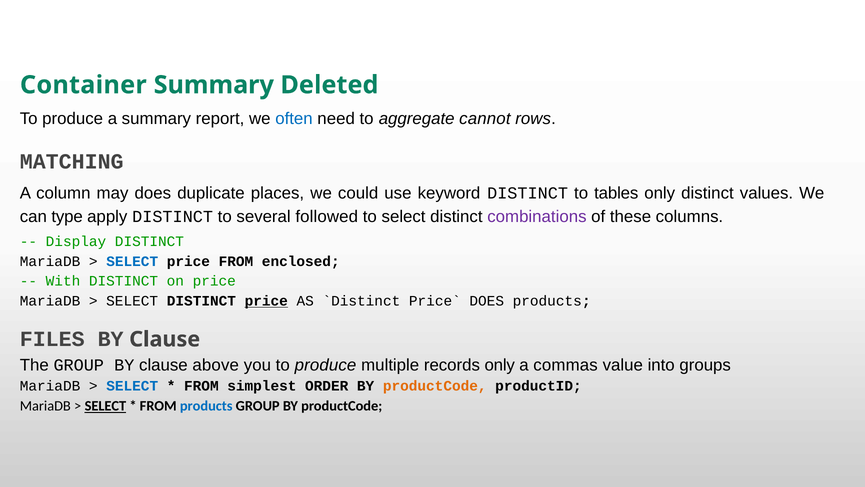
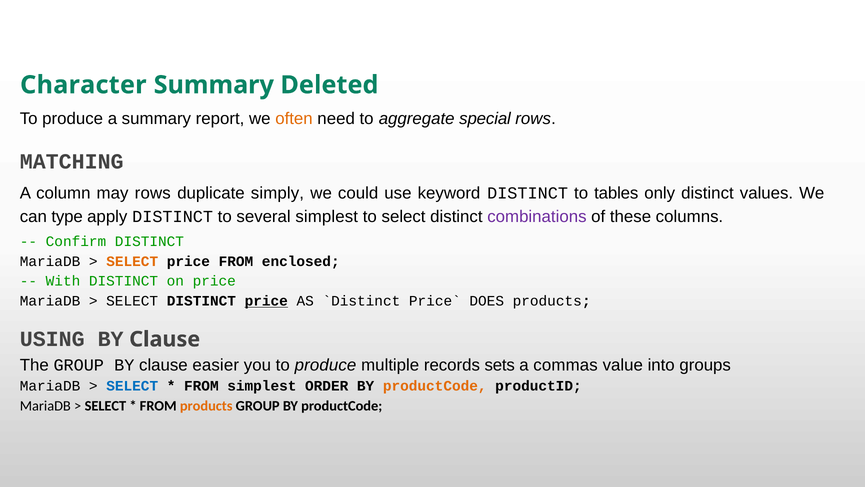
Container: Container -> Character (83, 85)
often colour: blue -> orange (294, 119)
cannot: cannot -> special (485, 119)
may does: does -> rows (153, 193)
places: places -> simply (277, 193)
several followed: followed -> simplest (327, 216)
Display: Display -> Confirm (76, 241)
SELECT colour: blue -> orange (132, 261)
FILES: FILES -> USING (52, 339)
above: above -> easier (216, 365)
records only: only -> sets (500, 365)
SELECT underline: present -> none (105, 406)
products colour: blue -> orange (206, 406)
